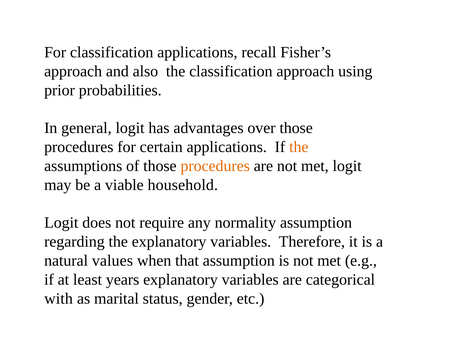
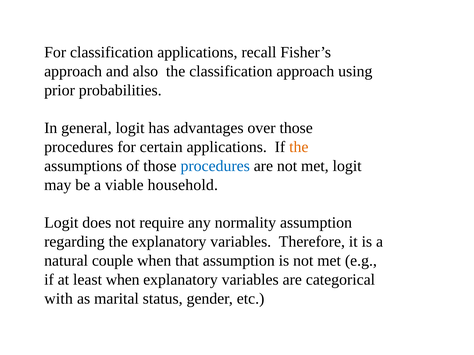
procedures colour: orange -> blue (215, 166)
values: values -> couple (113, 261)
least years: years -> when (123, 280)
